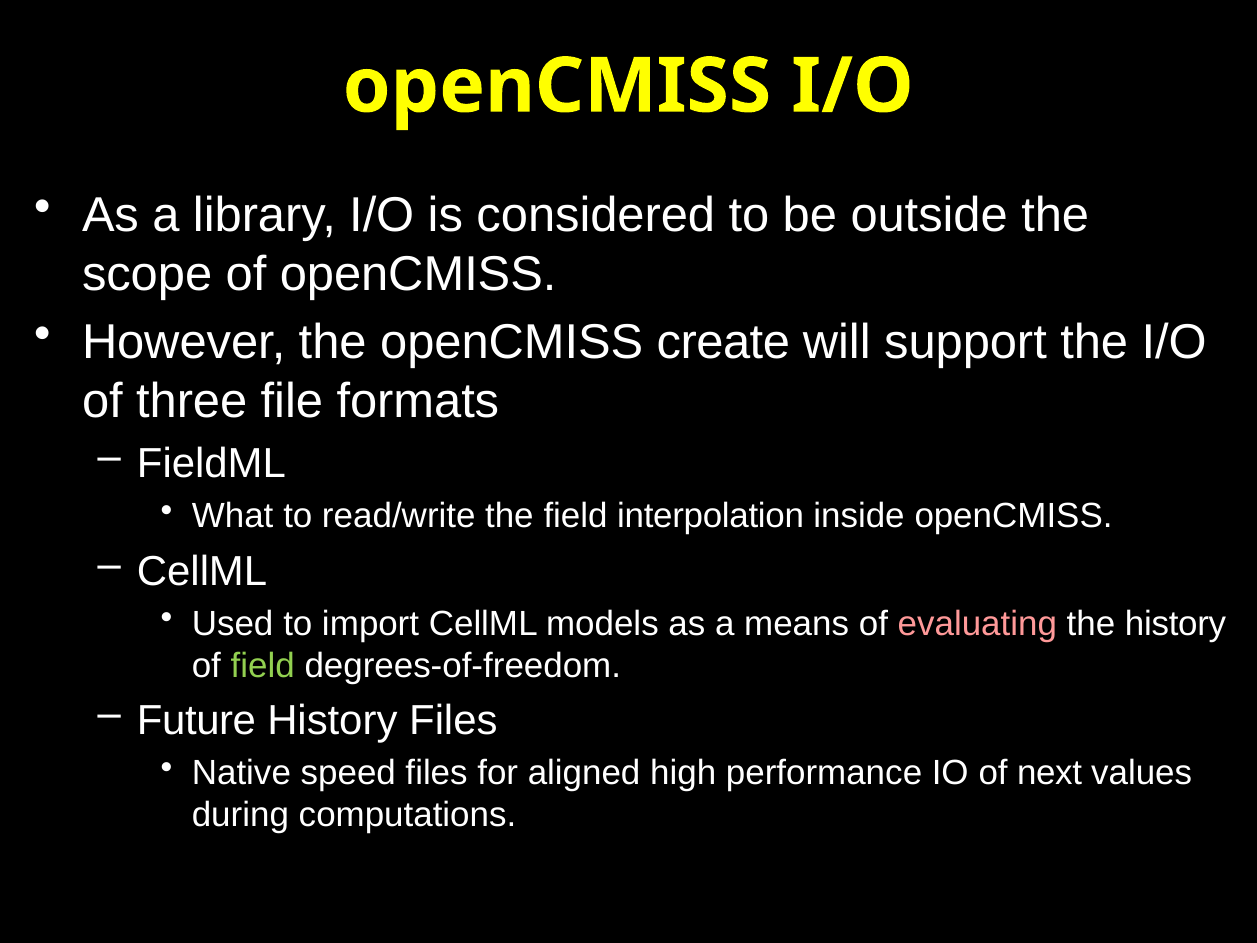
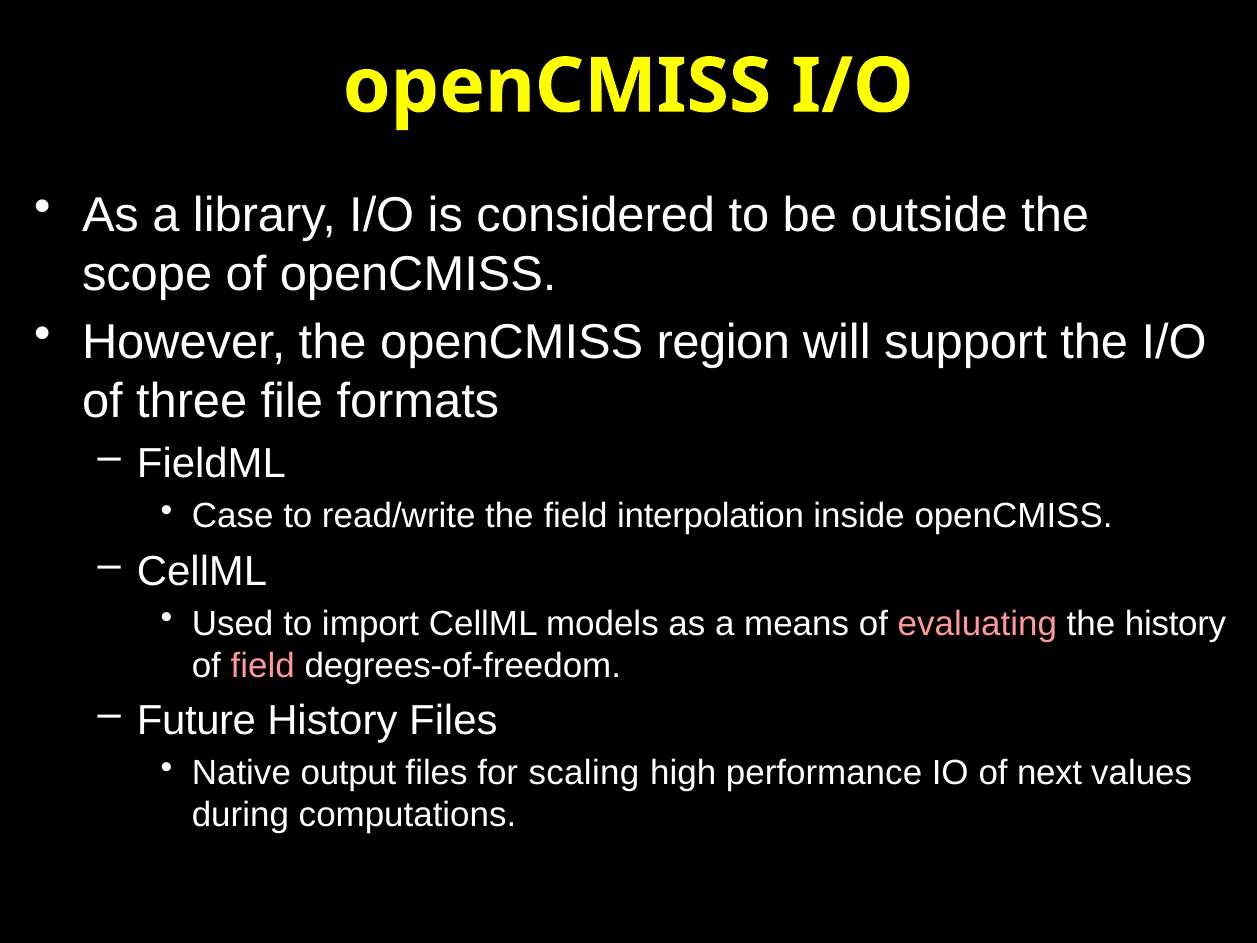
create: create -> region (723, 342)
What: What -> Case (233, 516)
field colour: light green -> pink (263, 666)
speed: speed -> output (348, 773)
aligned: aligned -> scaling (584, 773)
